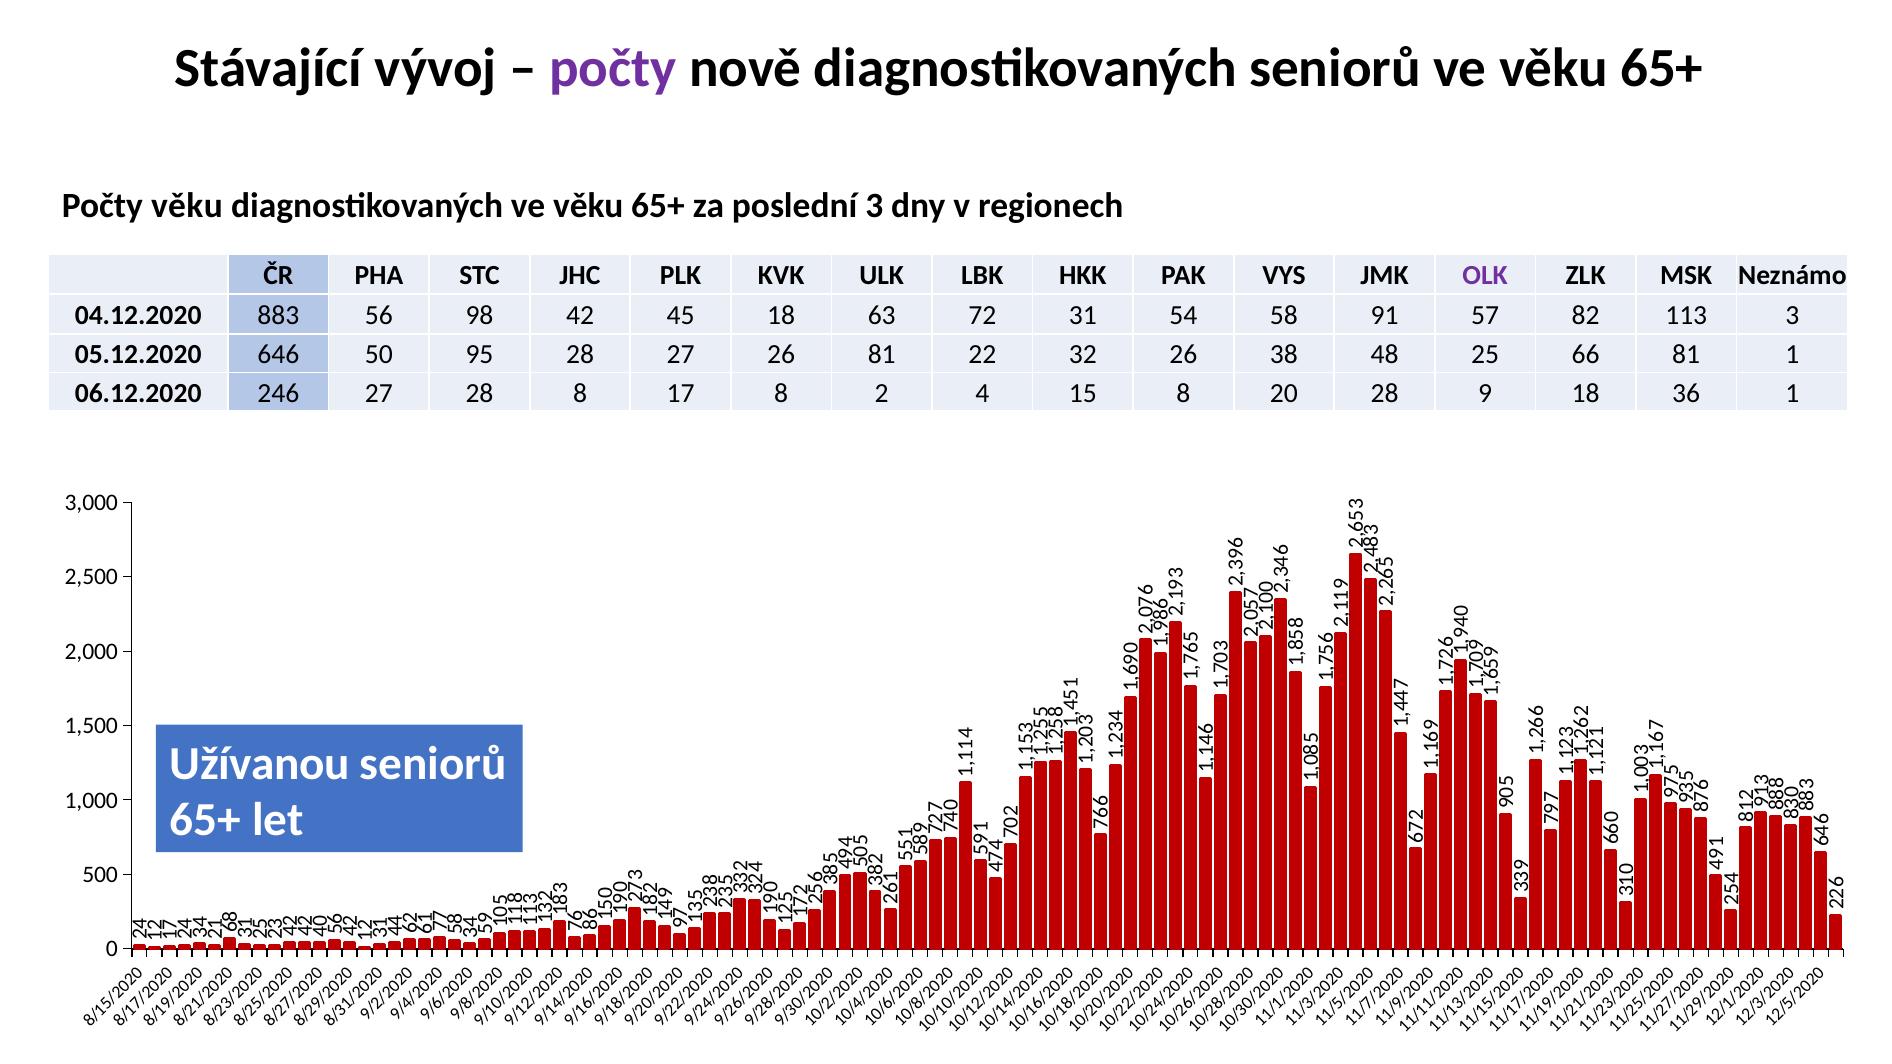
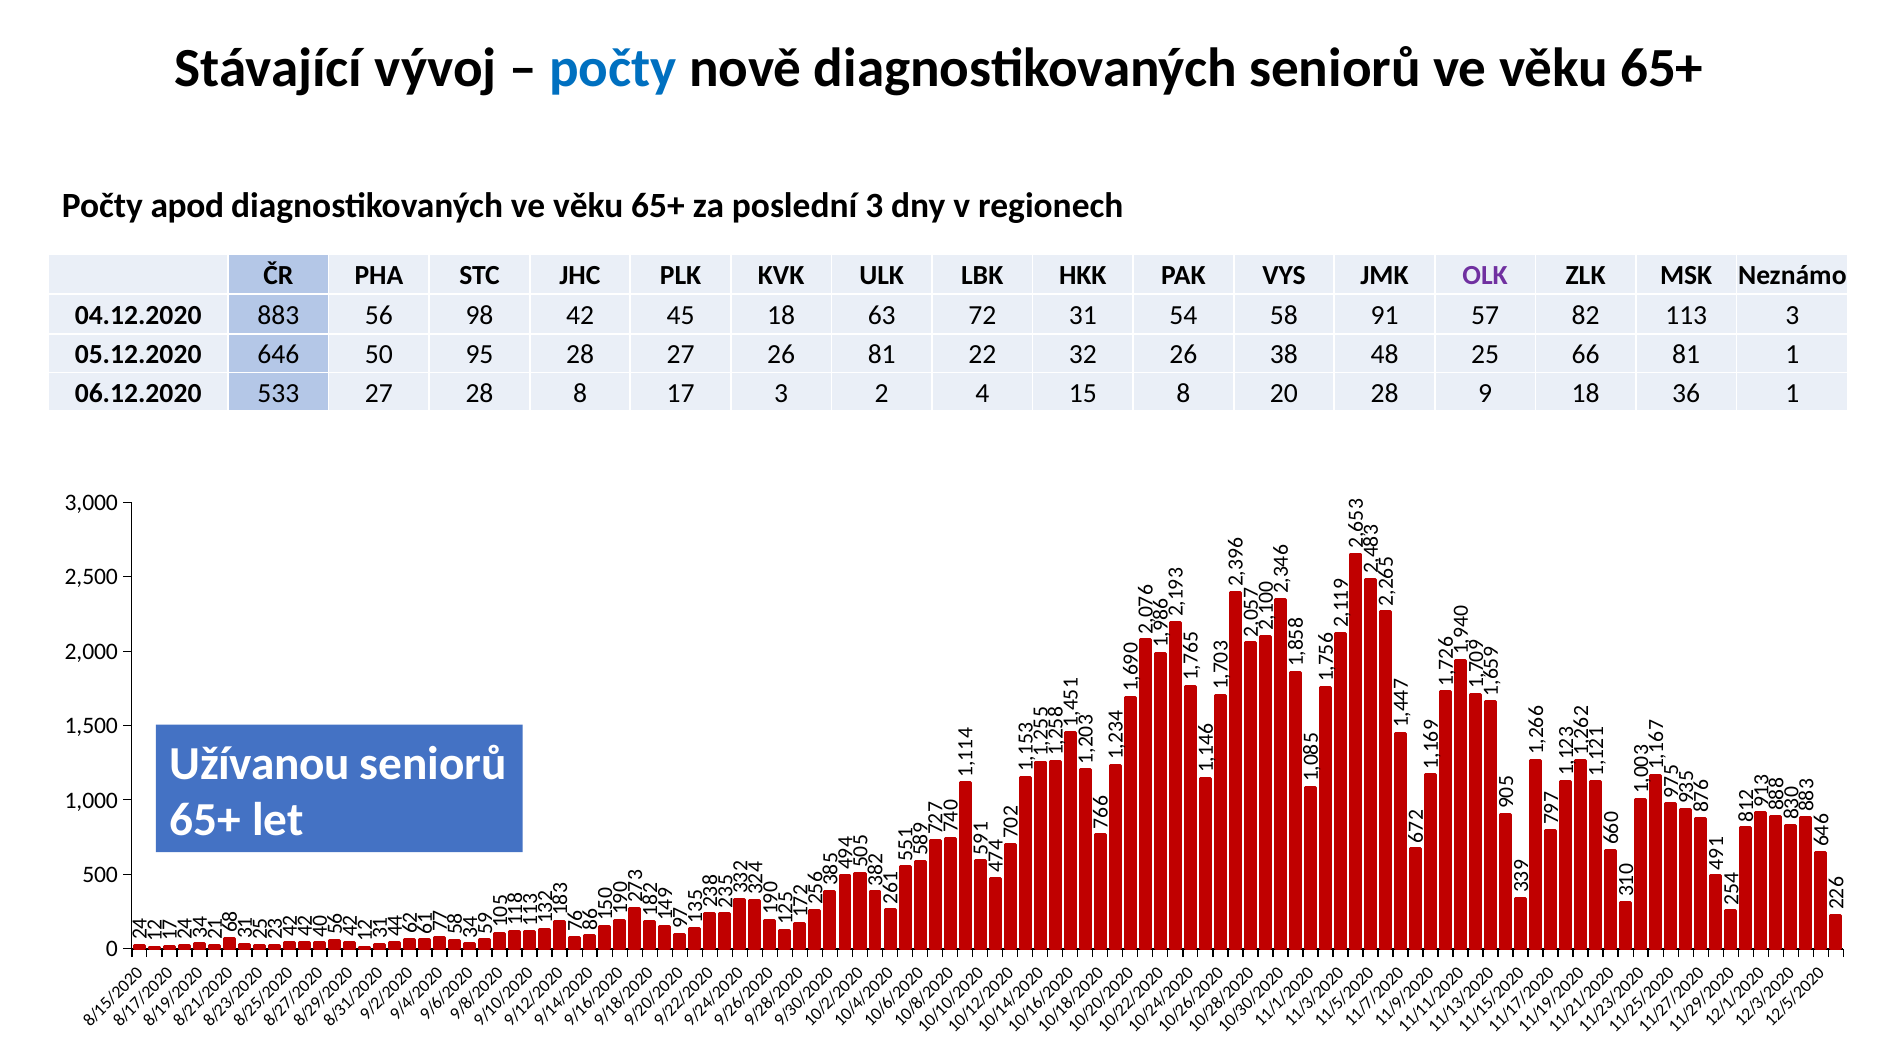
počty colour: purple -> blue (613, 68)
Počty věku: věku -> apod (187, 205)
246: 246 -> 533 (278, 393)
17 8: 8 -> 3 (781, 393)
